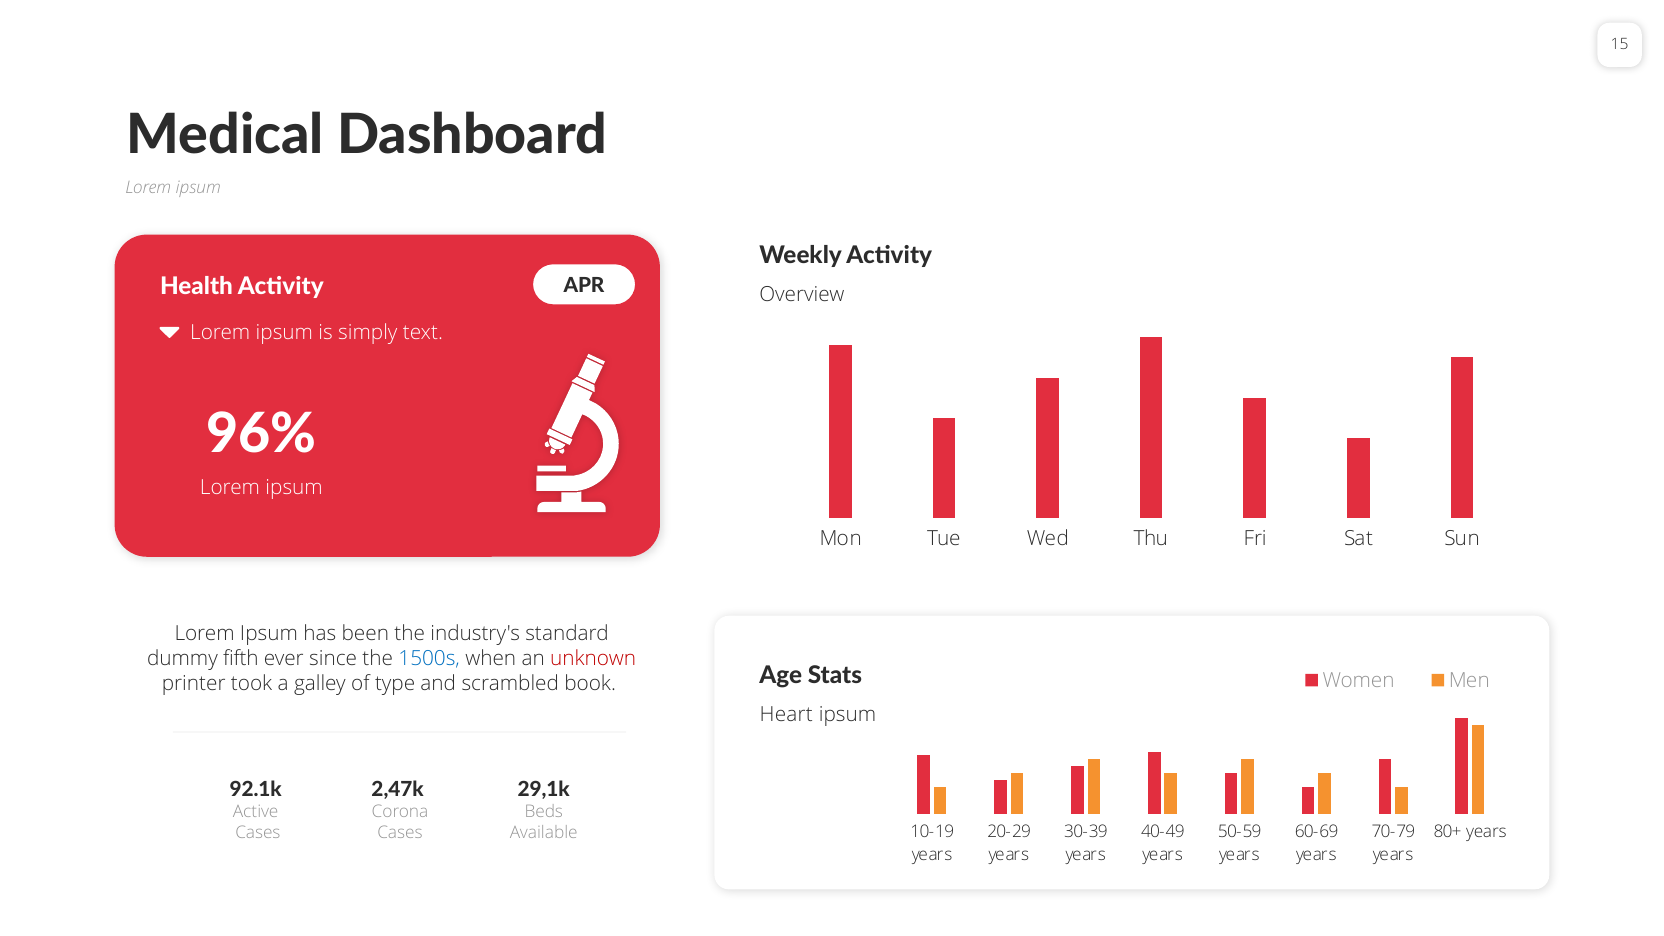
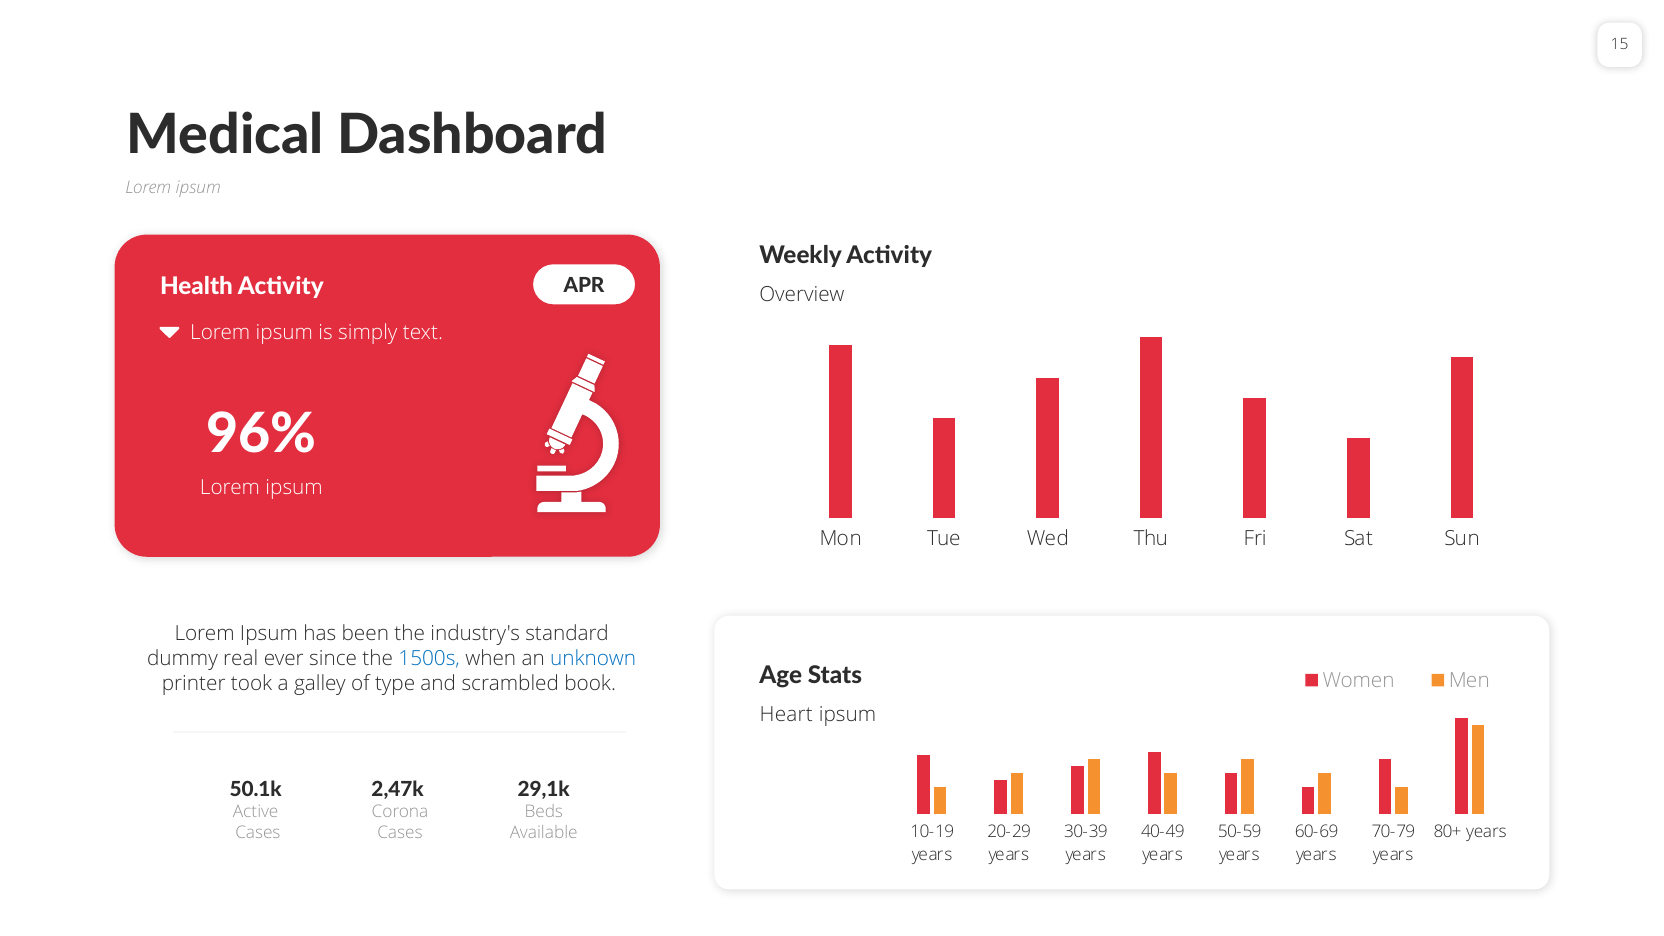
fifth: fifth -> real (241, 659)
unknown colour: red -> blue (593, 659)
92.1k: 92.1k -> 50.1k (256, 789)
